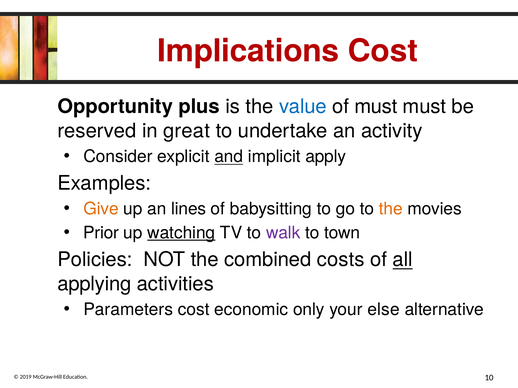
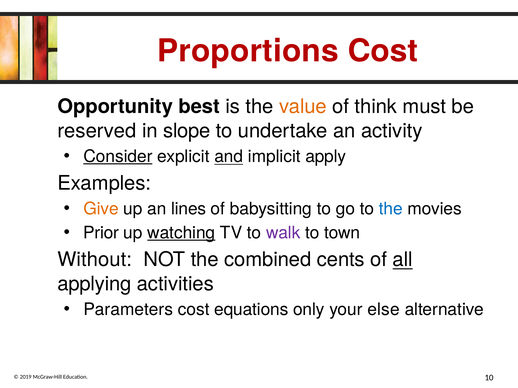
Implications: Implications -> Proportions (248, 51)
plus: plus -> best (199, 107)
value colour: blue -> orange (303, 107)
of must: must -> think (376, 107)
great: great -> slope (187, 131)
Consider underline: none -> present (118, 157)
the colour: orange -> blue (391, 209)
Policies: Policies -> Without (95, 260)
costs: costs -> cents (341, 260)
economic: economic -> equations (251, 310)
